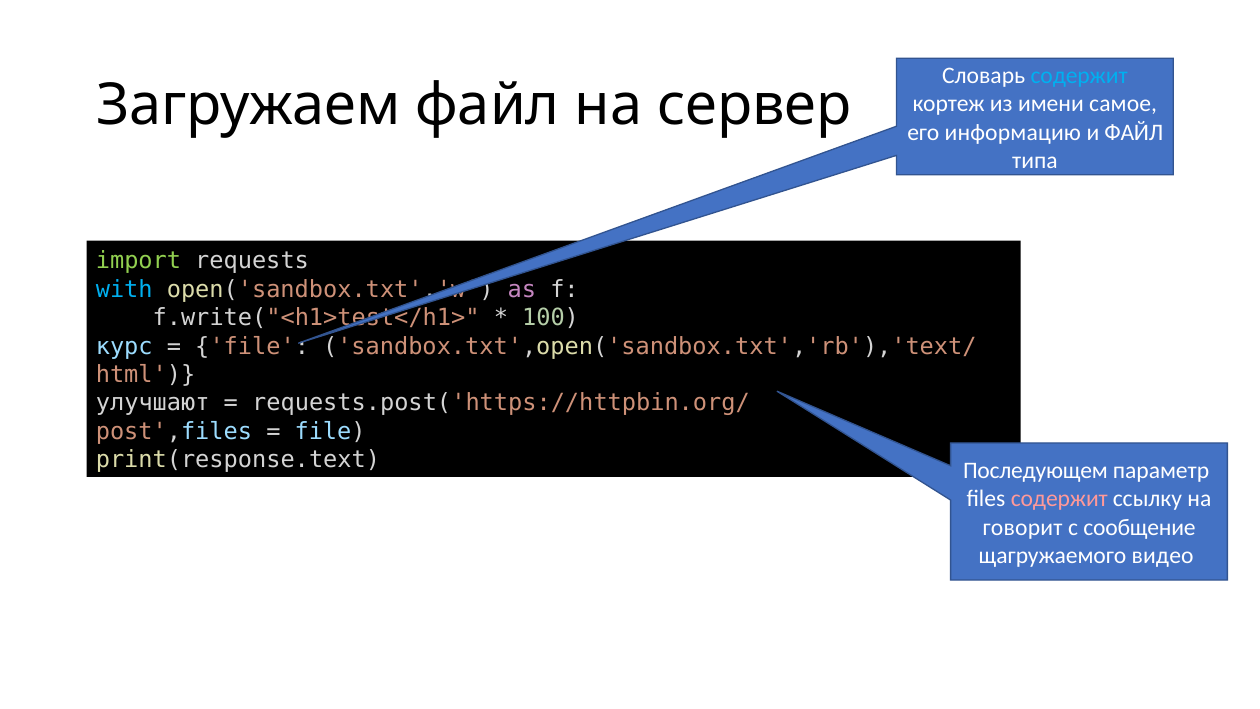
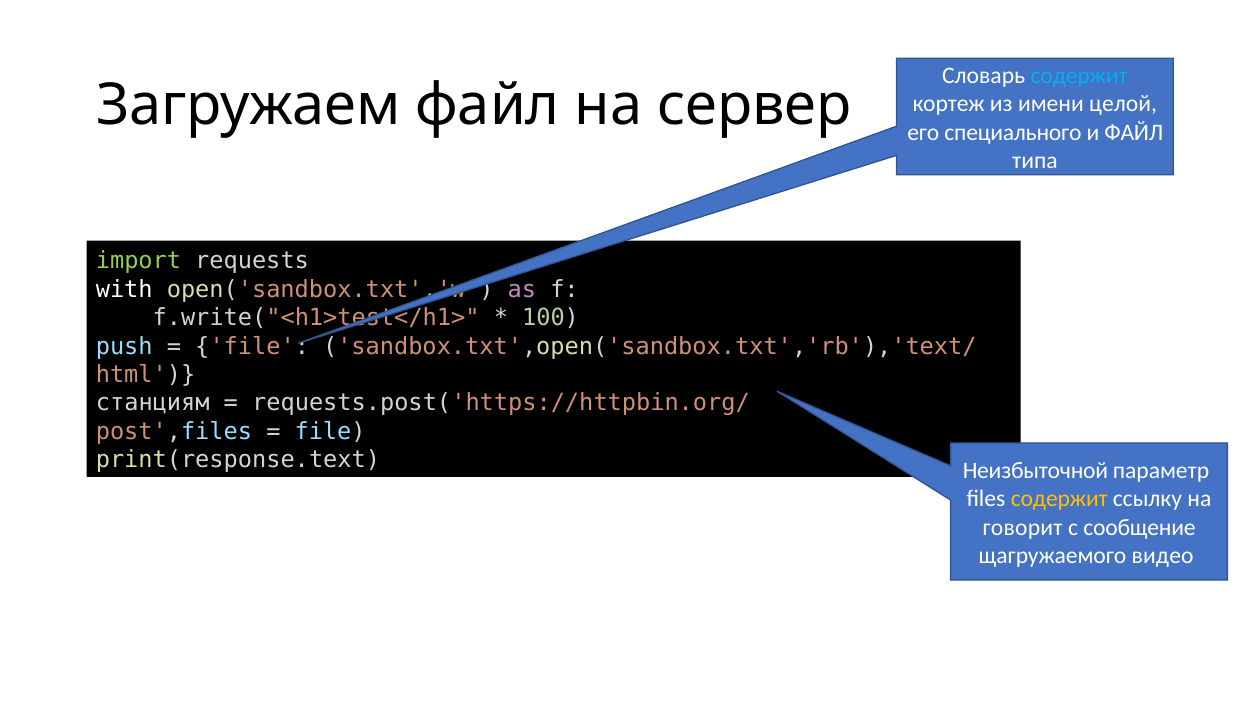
самое: самое -> целой (1123, 104)
информацию: информацию -> специального (1013, 132)
with colour: light blue -> white (124, 289)
курс: курс -> push (124, 346)
улучшают: улучшают -> станциям (153, 403)
Последующем: Последующем -> Неизбыточной (1035, 470)
содержит colour: pink -> yellow (1059, 499)
